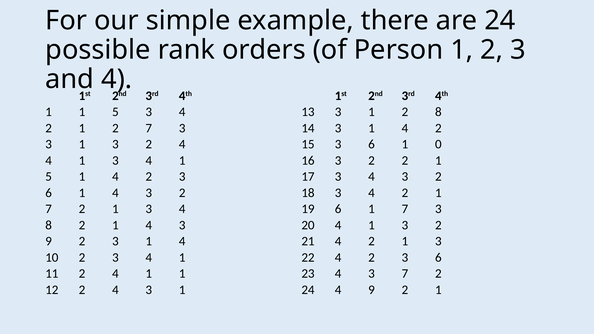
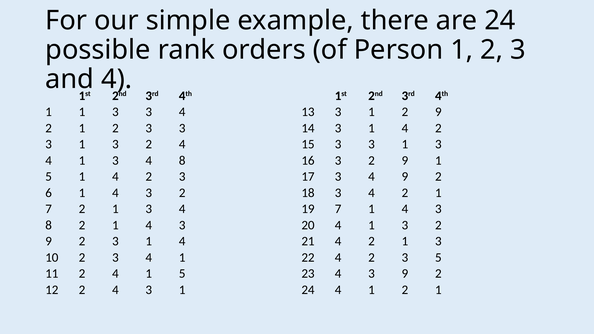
1 1 5: 5 -> 3 (115, 112)
1 2 8: 8 -> 9 (438, 112)
2 1 2 7: 7 -> 3 (149, 128)
15 3 6: 6 -> 3 (372, 144)
0: 0 -> 3 (438, 144)
1: 1 -> 8 (182, 161)
3 2 2: 2 -> 9 (405, 161)
3 4 3: 3 -> 9 (405, 177)
19 6: 6 -> 7 (338, 209)
7: 7 -> 4 (405, 209)
6: 6 -> 5 (438, 258)
4 1 1: 1 -> 5 (182, 274)
23 4 3 7: 7 -> 9 (405, 274)
24 4 9: 9 -> 1 (372, 290)
